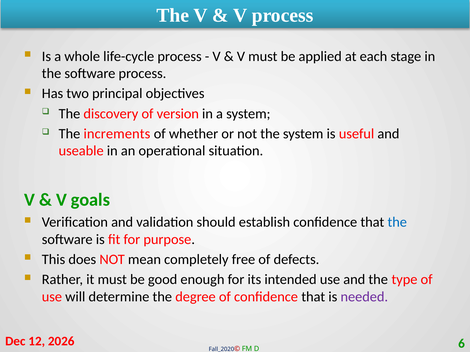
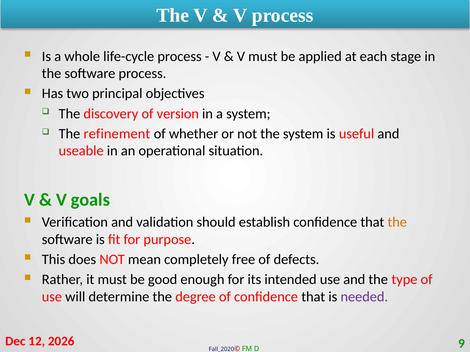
increments: increments -> refinement (117, 134)
the colour: blue -> orange (397, 222)
6: 6 -> 9 (462, 344)
